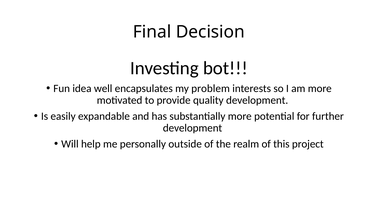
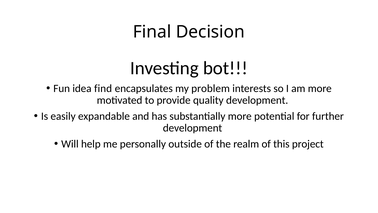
well: well -> find (103, 88)
